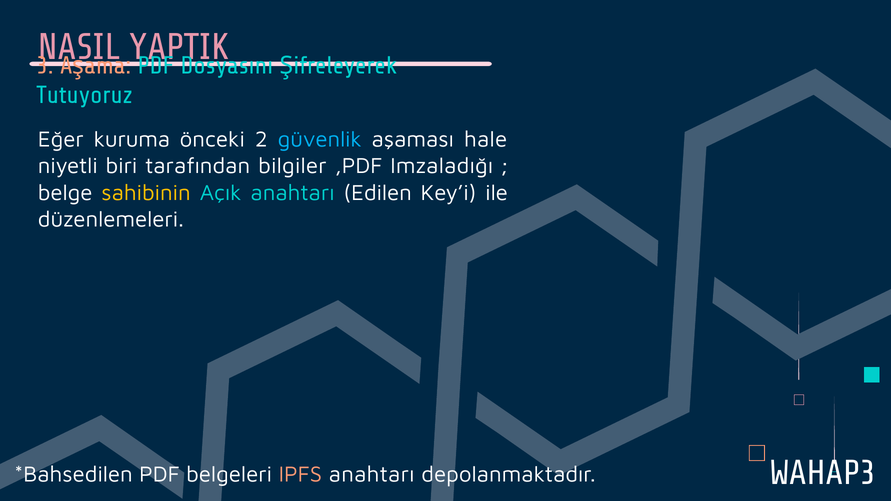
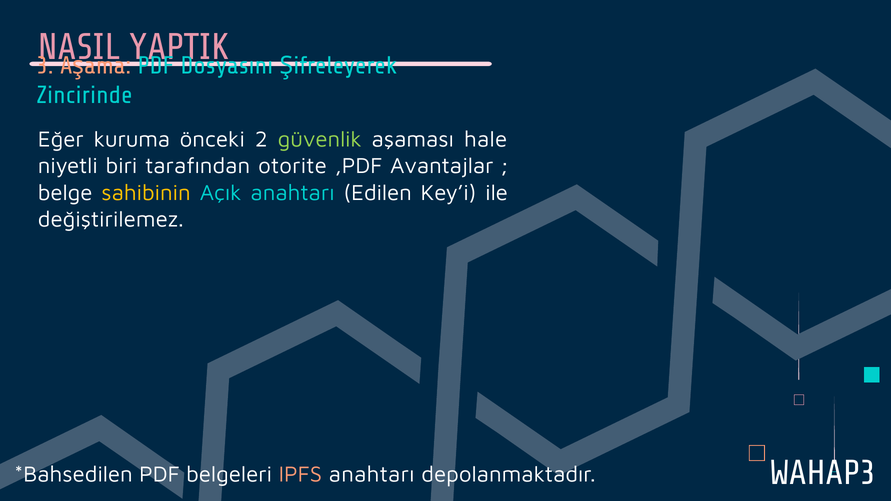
Tutuyoruz: Tutuyoruz -> Zincirinde (84, 95)
güvenlik colour: light blue -> light green (320, 139)
bilgiler: bilgiler -> otorite (293, 166)
Imzaladığı: Imzaladığı -> Avantajlar (442, 166)
düzenlemeleri: düzenlemeleri -> değiştirilemez (111, 220)
